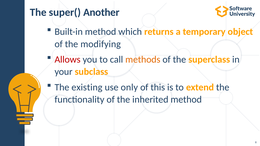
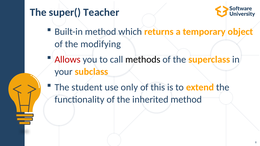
Another: Another -> Teacher (101, 12)
methods colour: orange -> black (143, 60)
existing: existing -> student (87, 87)
